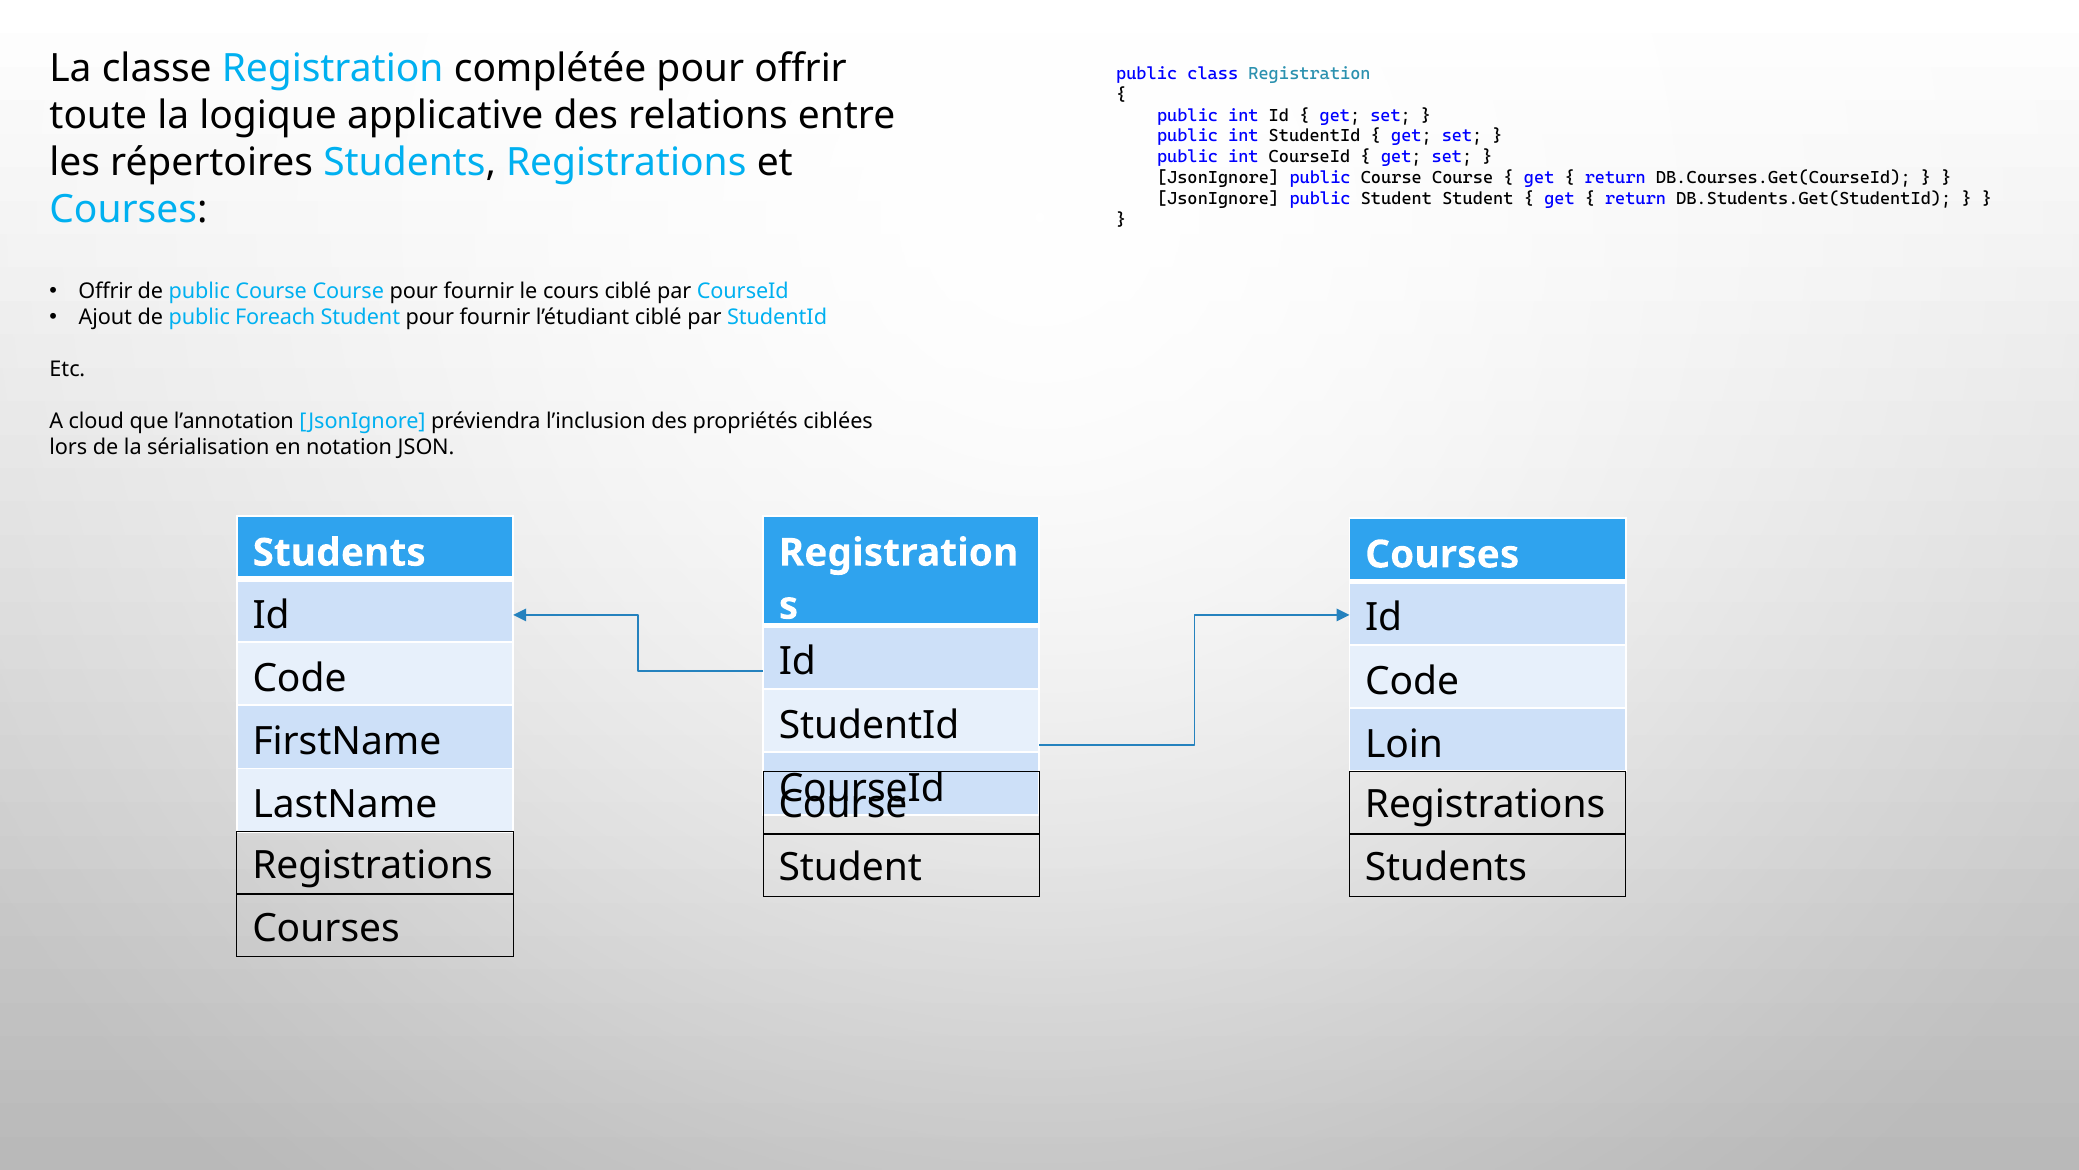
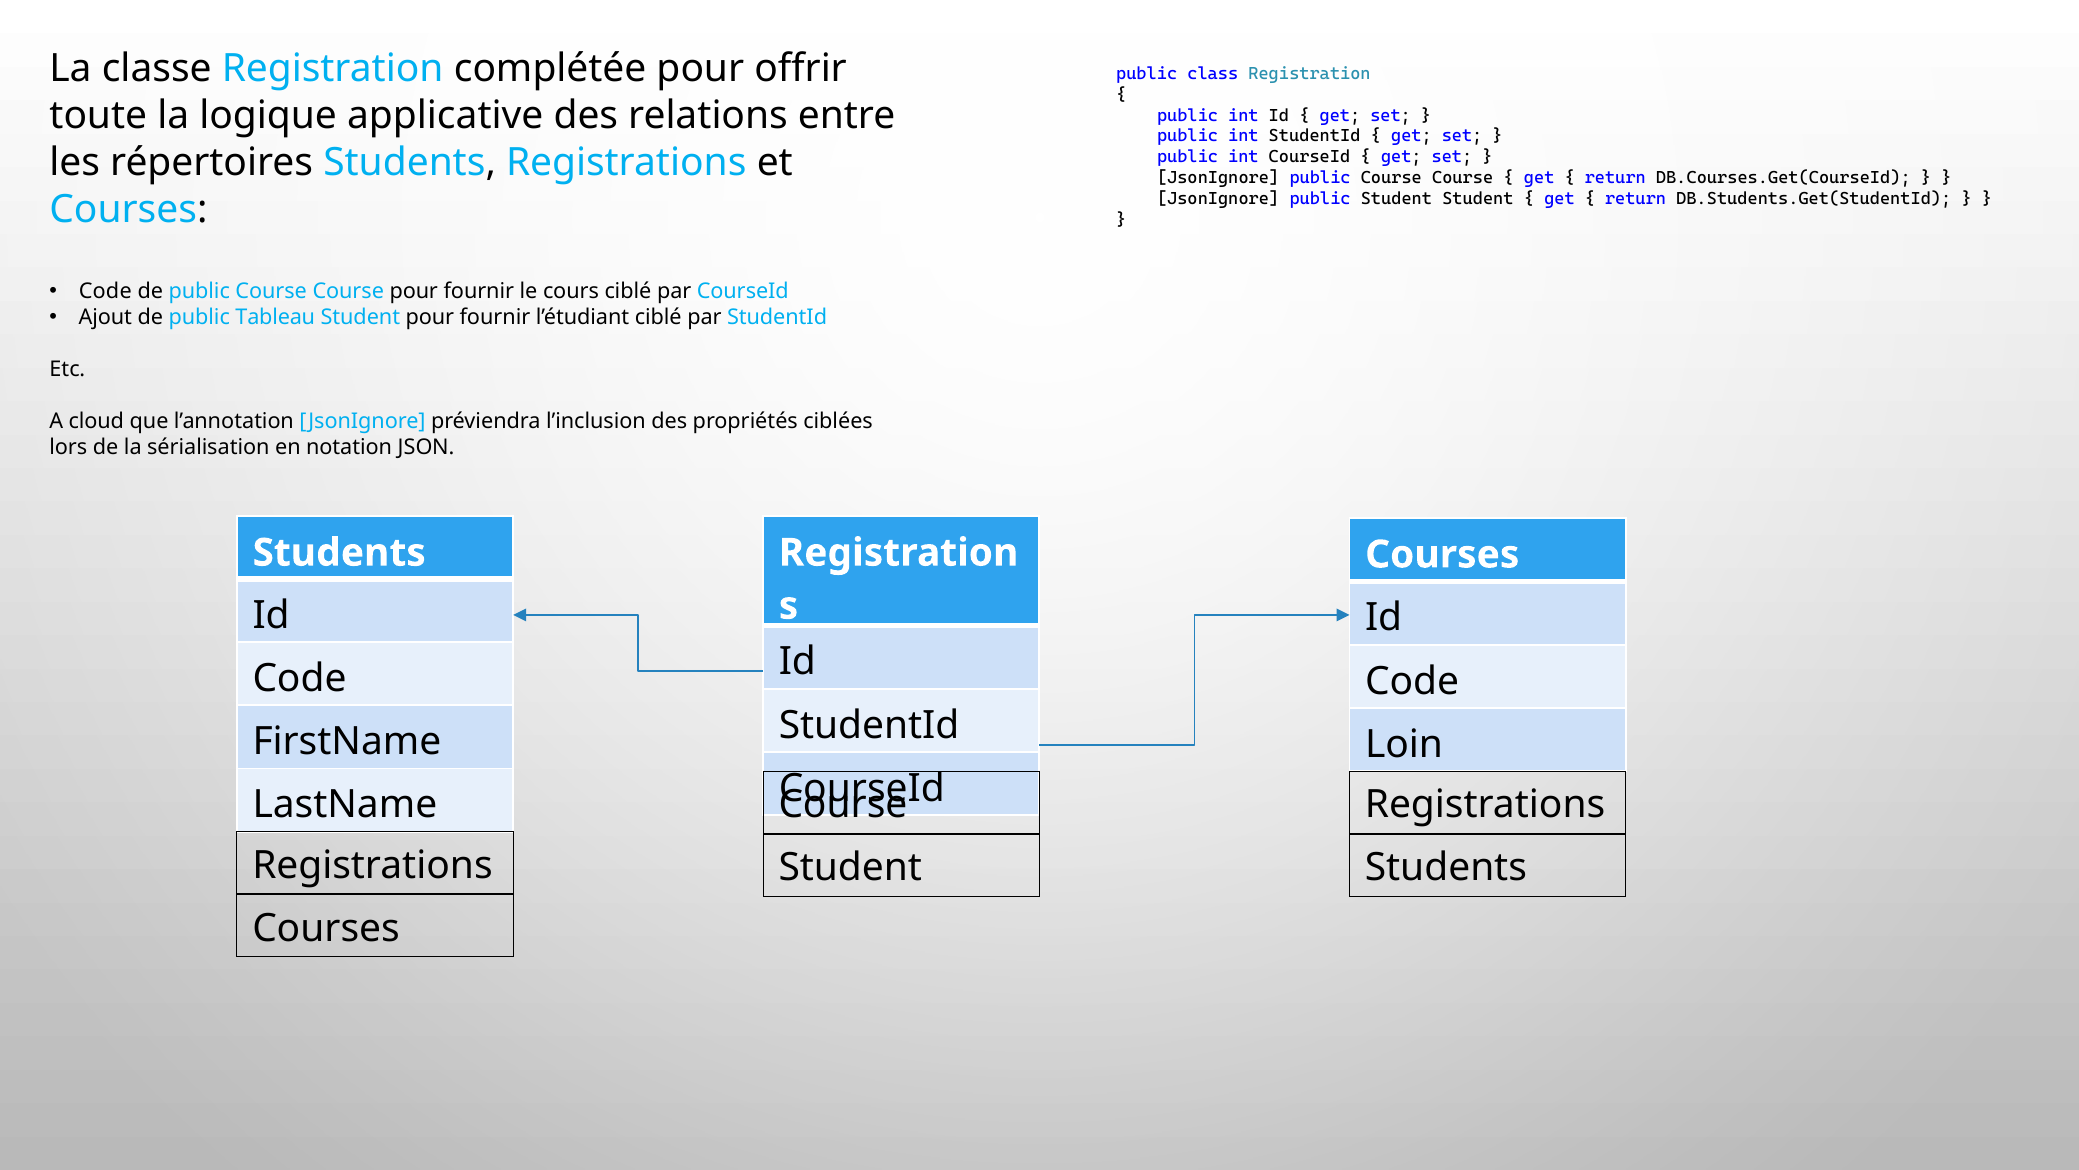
Offrir: Offrir -> Code (105, 291)
Foreach: Foreach -> Tableau (275, 317)
